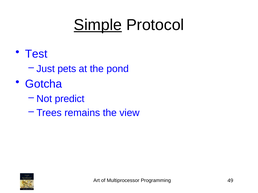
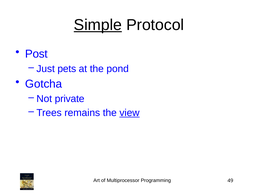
Test: Test -> Post (36, 54)
predict: predict -> private (70, 99)
view underline: none -> present (130, 113)
